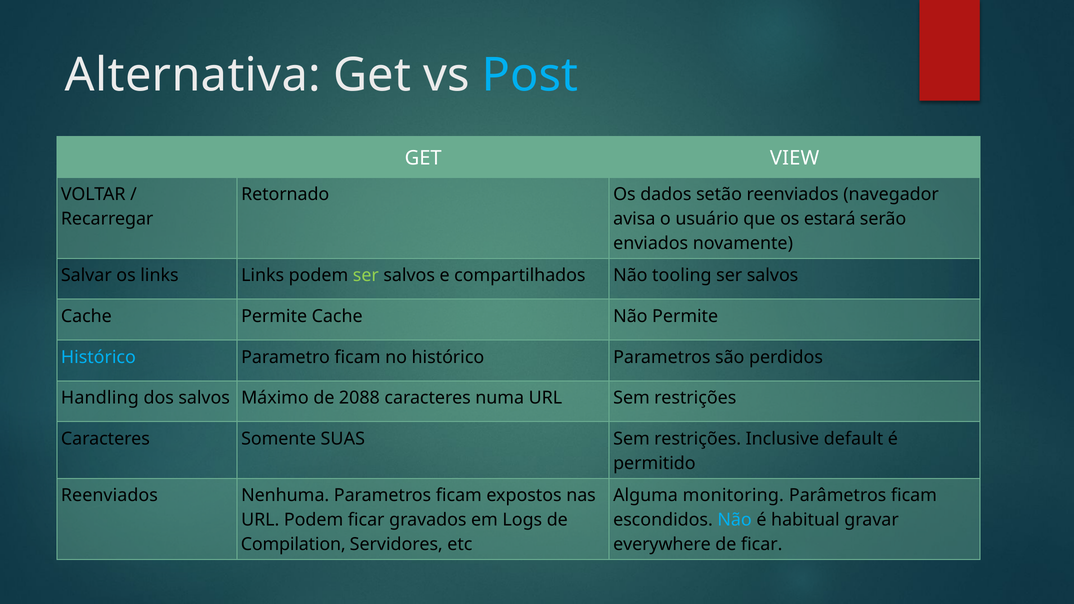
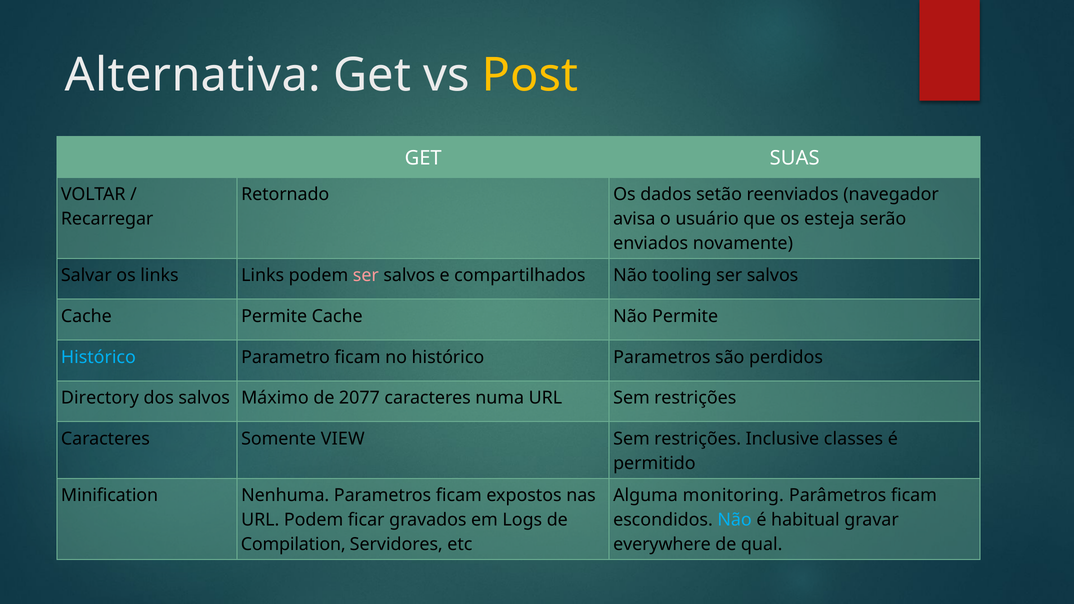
Post colour: light blue -> yellow (530, 75)
VIEW: VIEW -> SUAS (795, 158)
estará: estará -> esteja (830, 219)
ser colour: light green -> pink (366, 276)
Handling: Handling -> Directory (100, 398)
2088: 2088 -> 2077 (359, 398)
SUAS: SUAS -> VIEW (343, 439)
default: default -> classes (854, 439)
Reenviados: Reenviados -> Minification (110, 496)
de ficar: ficar -> qual (762, 544)
